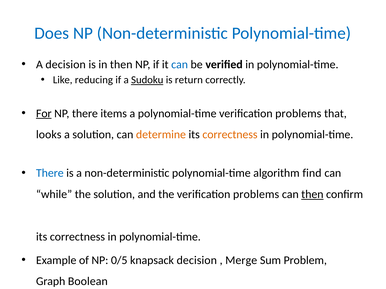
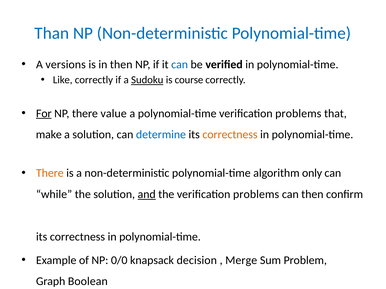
Does: Does -> Than (52, 33)
A decision: decision -> versions (66, 65)
Like reducing: reducing -> correctly (94, 80)
return: return -> course (189, 80)
items: items -> value (114, 114)
looks: looks -> make (49, 135)
determine colour: orange -> blue (161, 135)
There colour: blue -> orange (50, 173)
find: find -> only (312, 173)
and underline: none -> present (147, 195)
then underline: present -> none (312, 195)
0/5: 0/5 -> 0/0 (119, 261)
